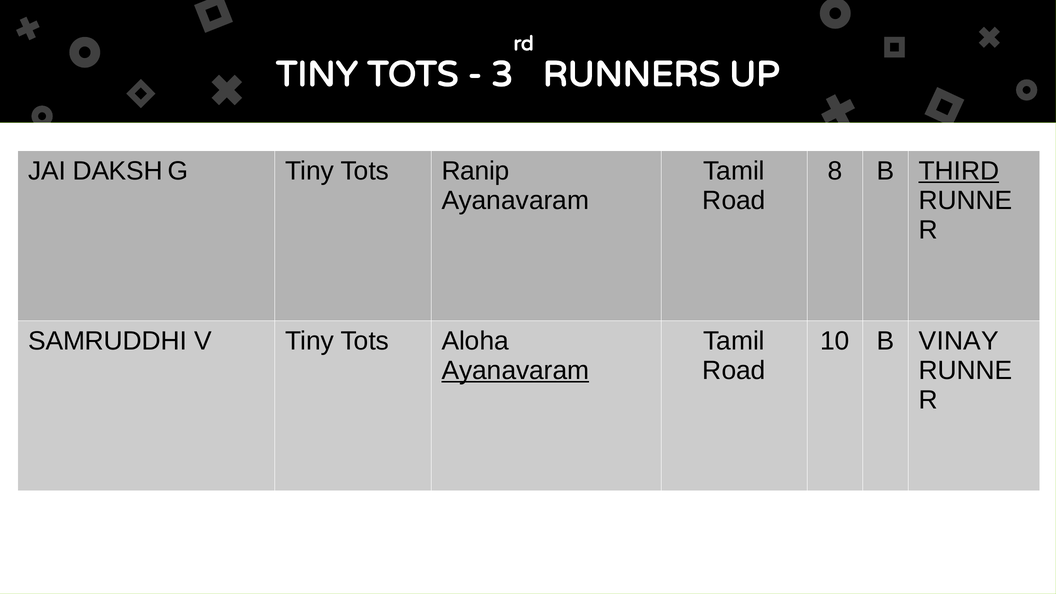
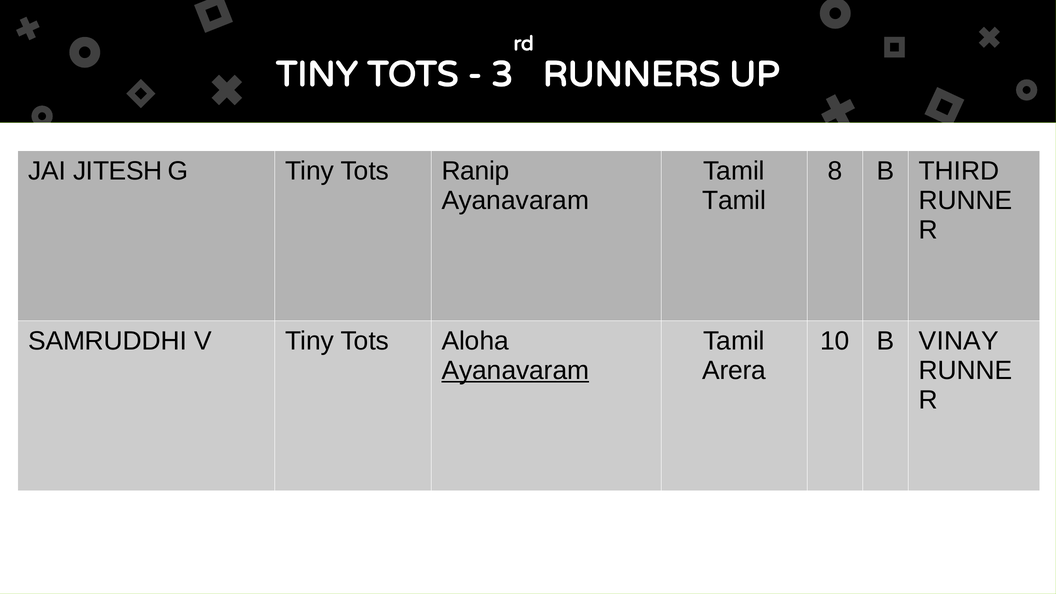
DAKSH: DAKSH -> JITESH (118, 171)
THIRD underline: present -> none (959, 171)
Road: Road -> Tamil (734, 200)
Road: Road -> Arera (734, 371)
